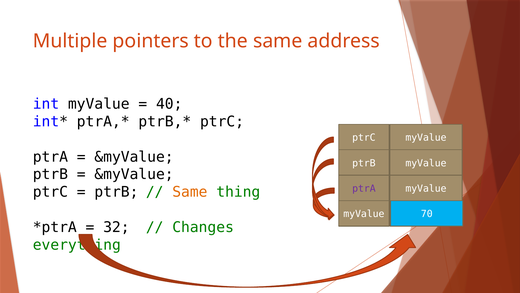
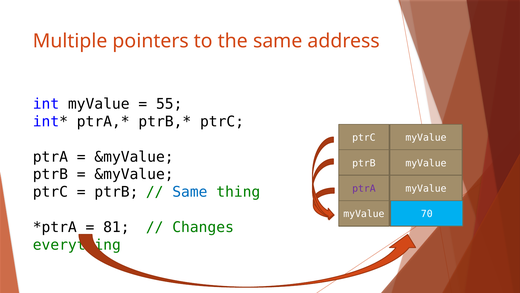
40: 40 -> 55 (169, 104)
Same colour: orange -> blue (190, 192)
32: 32 -> 81 (116, 227)
